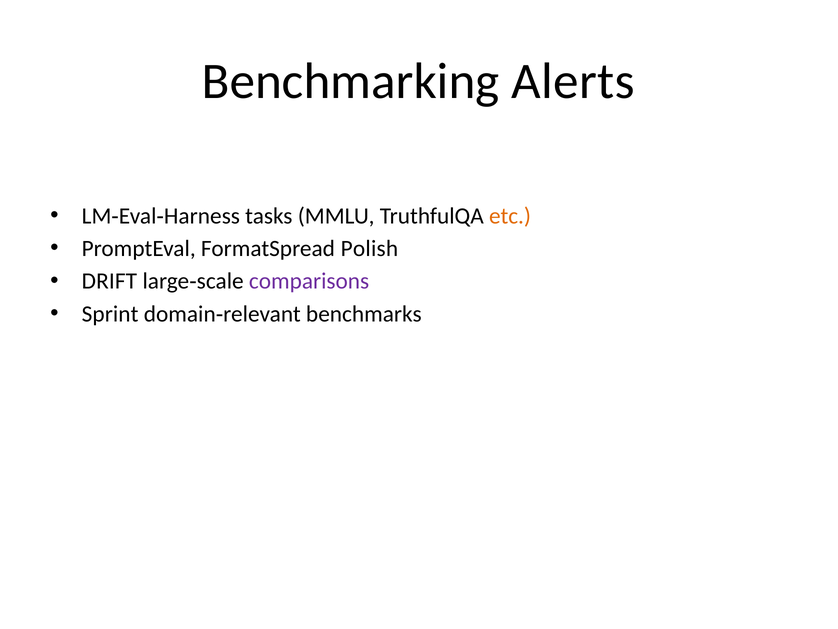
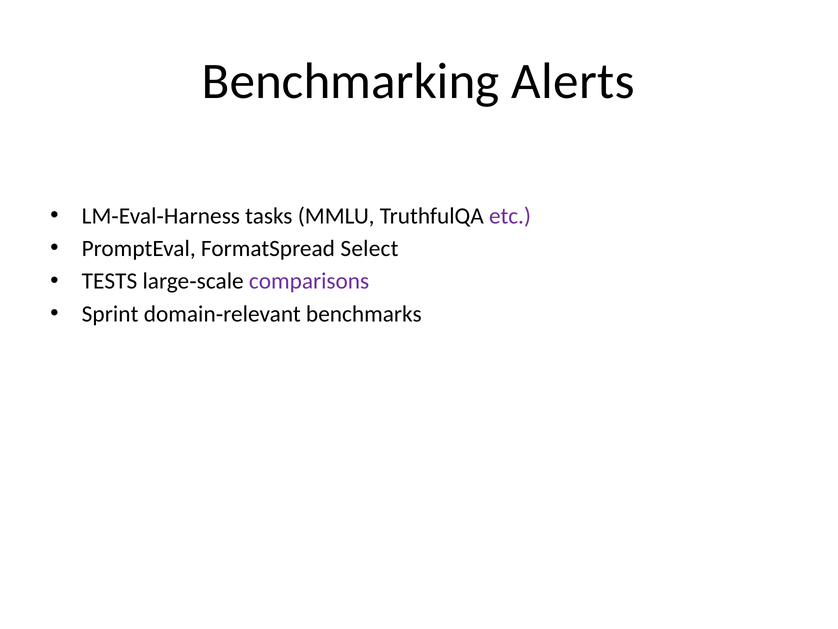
etc colour: orange -> purple (510, 216)
Polish: Polish -> Select (369, 248)
DRIFT: DRIFT -> TESTS (109, 281)
